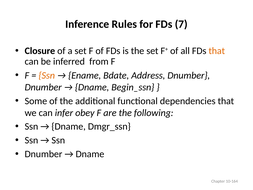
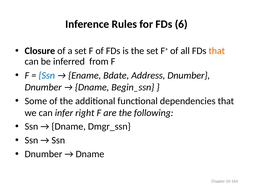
7: 7 -> 6 (181, 24)
Ssn colour: orange -> blue (47, 75)
obey: obey -> right (85, 113)
